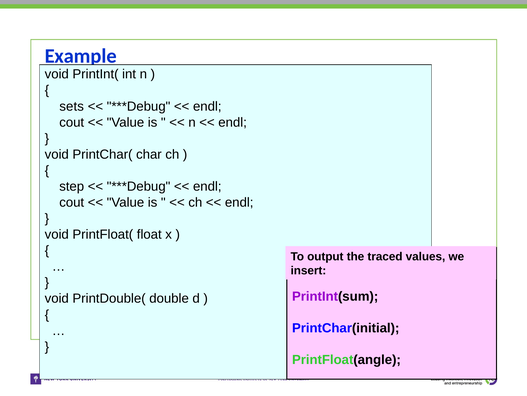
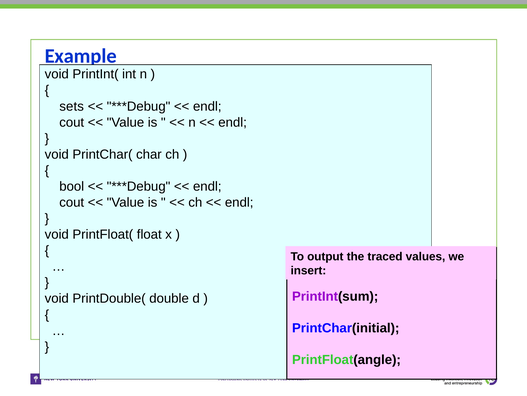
step: step -> bool (72, 186)
